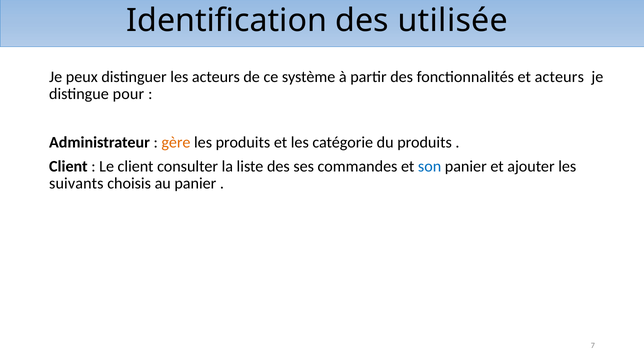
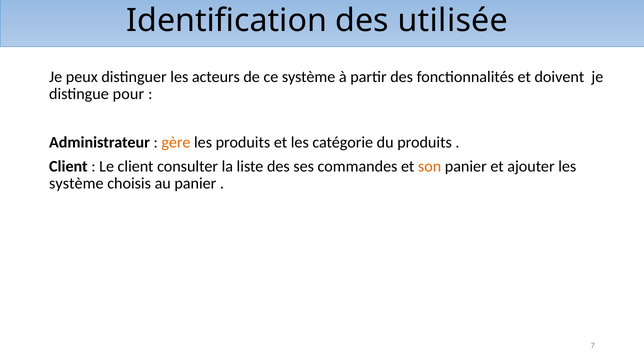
et acteurs: acteurs -> doivent (559, 77)
son colour: blue -> orange (430, 166)
suivants: suivants -> système (76, 184)
